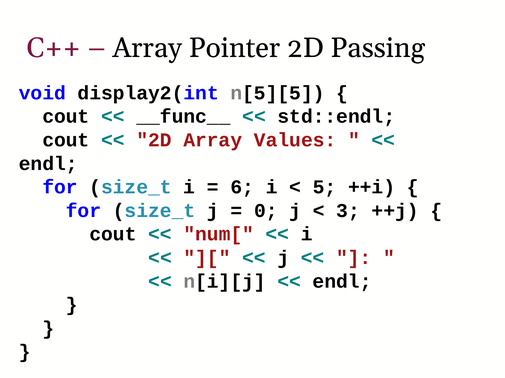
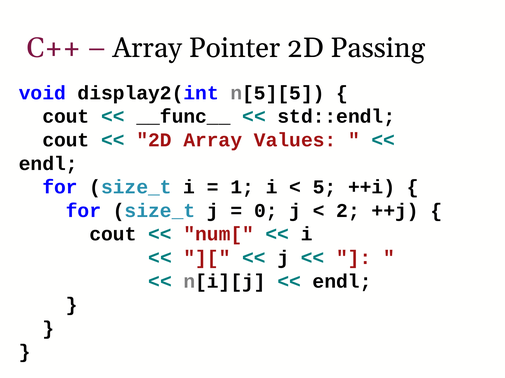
6: 6 -> 1 (242, 187)
3: 3 -> 2 (348, 211)
